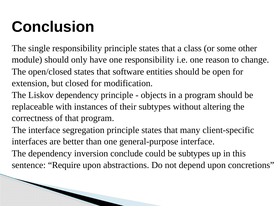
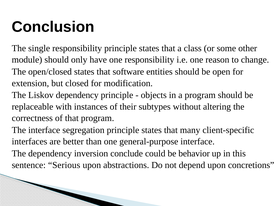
be subtypes: subtypes -> behavior (194, 153)
Require: Require -> Serious (64, 165)
